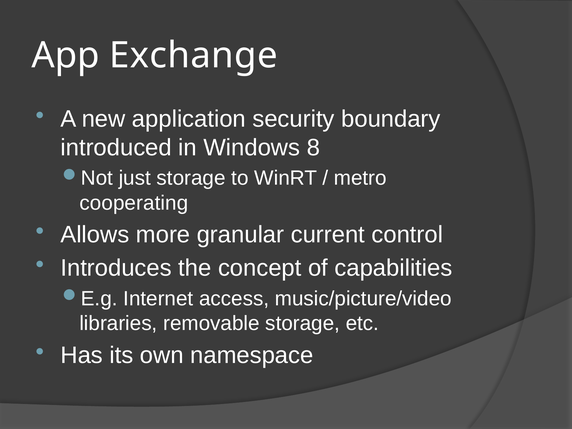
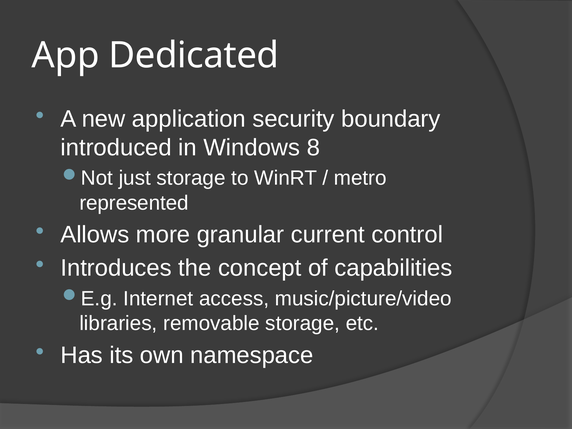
Exchange: Exchange -> Dedicated (194, 55)
cooperating: cooperating -> represented (134, 203)
